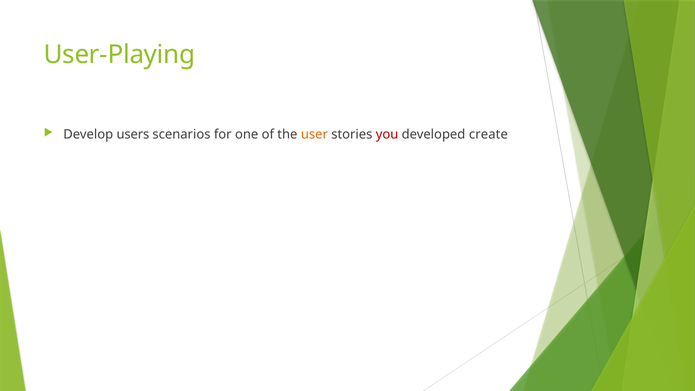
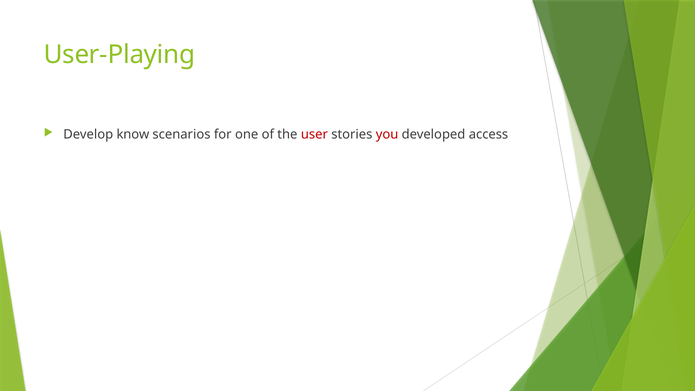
users: users -> know (133, 135)
user colour: orange -> red (314, 135)
create: create -> access (488, 135)
